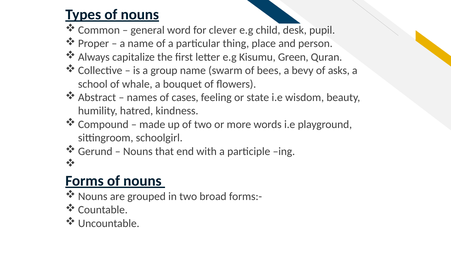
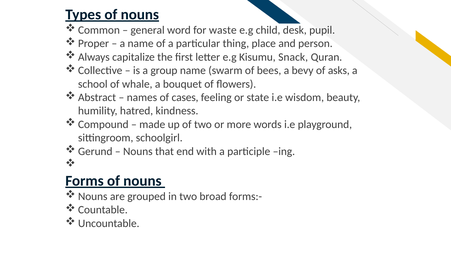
clever: clever -> waste (223, 30)
Green: Green -> Snack (293, 57)
